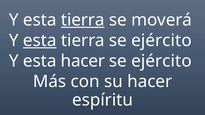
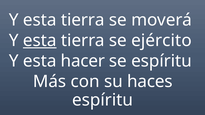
tierra underline: present -> none (83, 20)
ejército: ejército -> espíritu (162, 61)
su hacer: hacer -> haces (150, 82)
